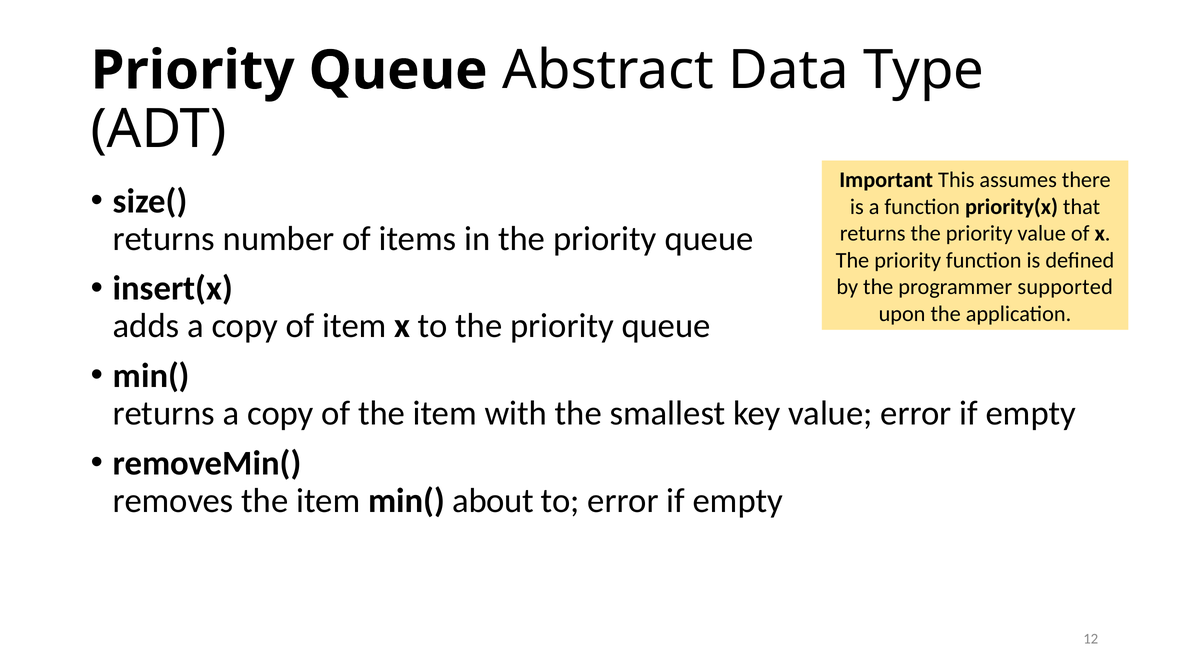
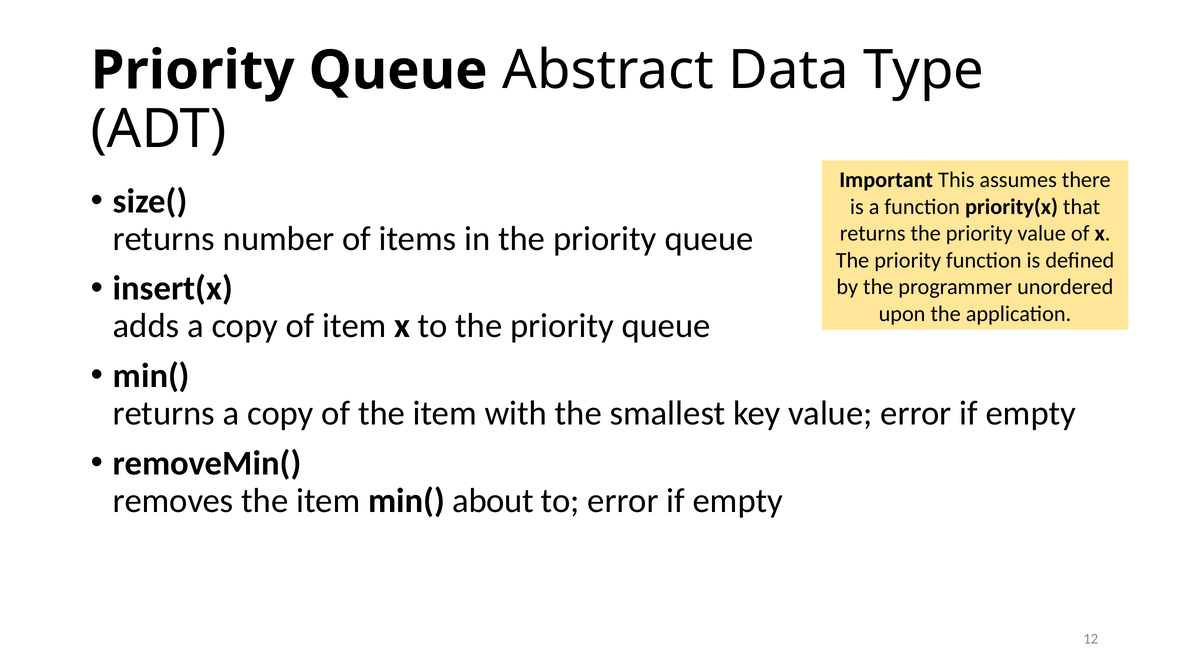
supported: supported -> unordered (1065, 287)
